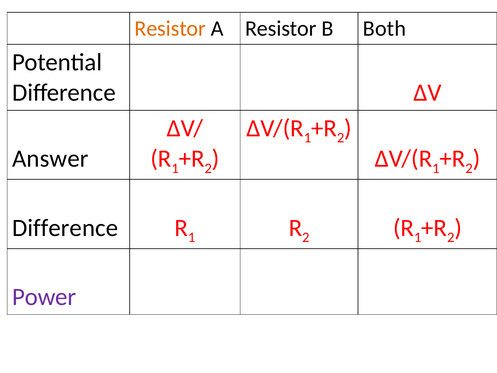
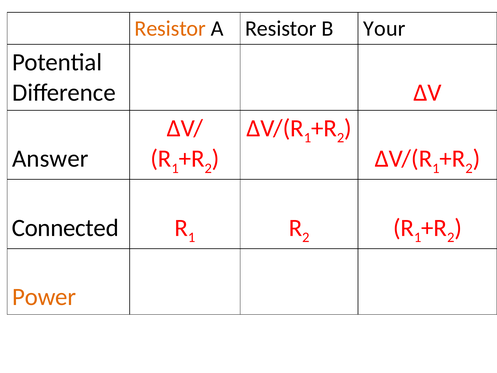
Both: Both -> Your (384, 29)
Difference: Difference -> Connected (65, 228)
Power colour: purple -> orange (44, 297)
